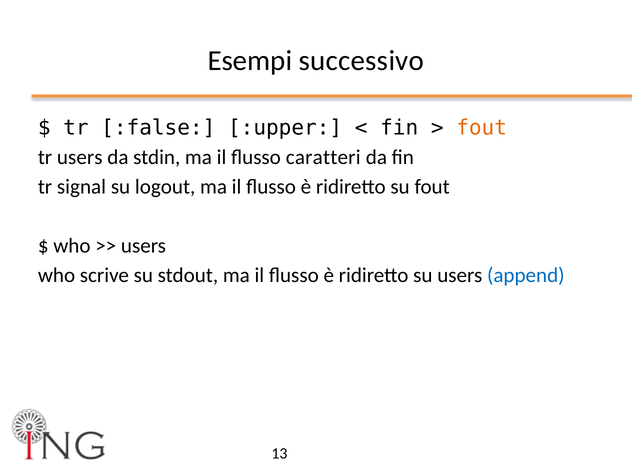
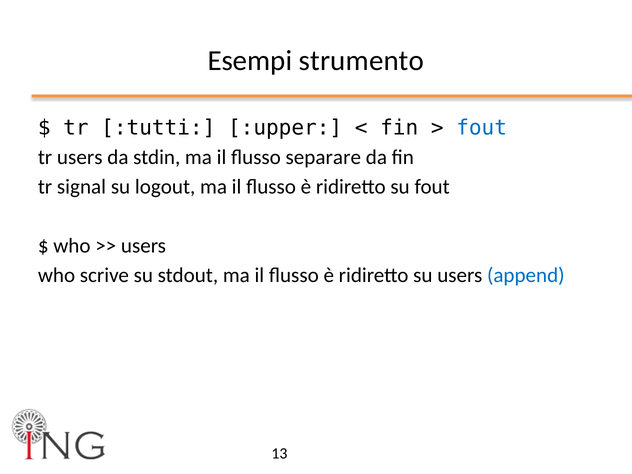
successivo: successivo -> strumento (361, 60)
:false: :false -> :tutti (158, 128)
fout colour: orange -> blue (482, 128)
caratteri: caratteri -> separare (323, 157)
